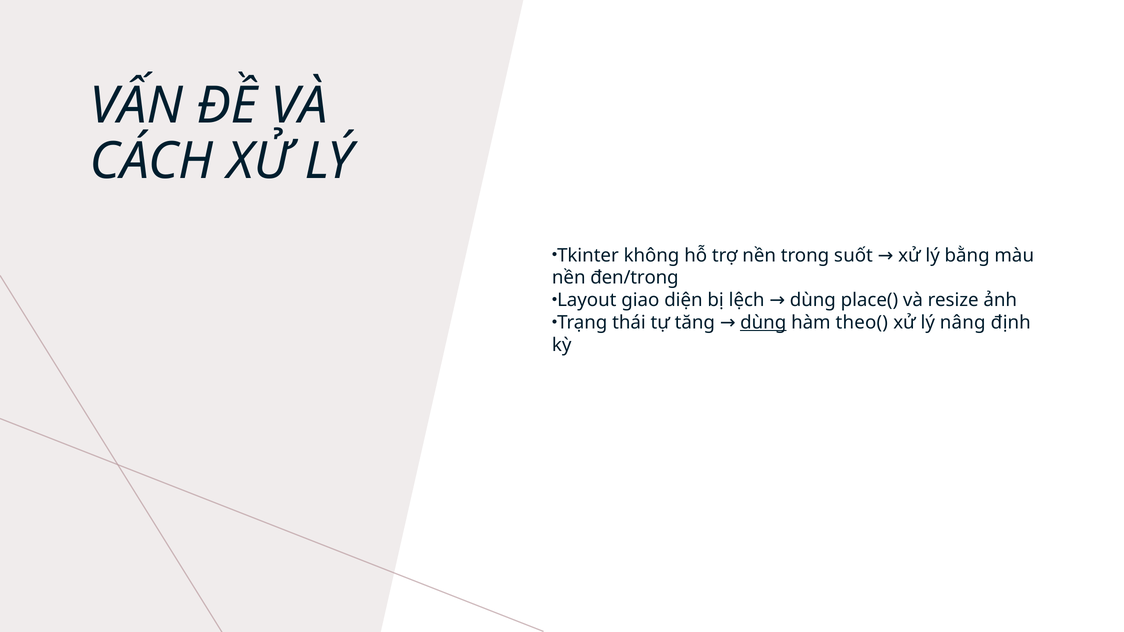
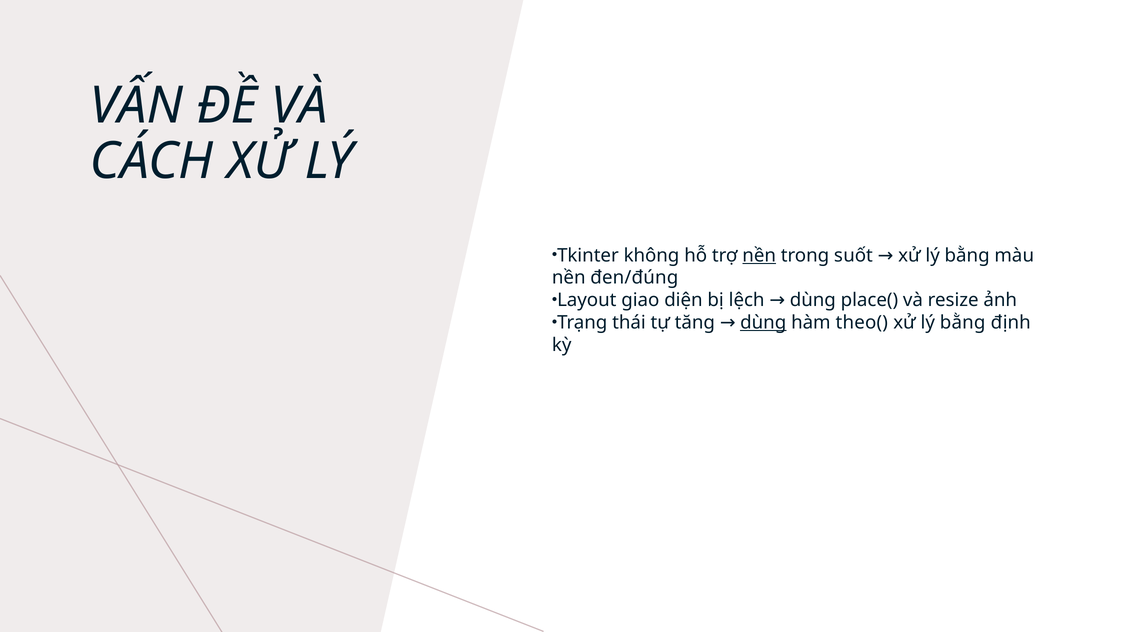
nền underline: none -> present (759, 255)
đen/trong: đen/trong -> đen/đúng (634, 278)
nâng: nâng -> bằng (963, 323)
